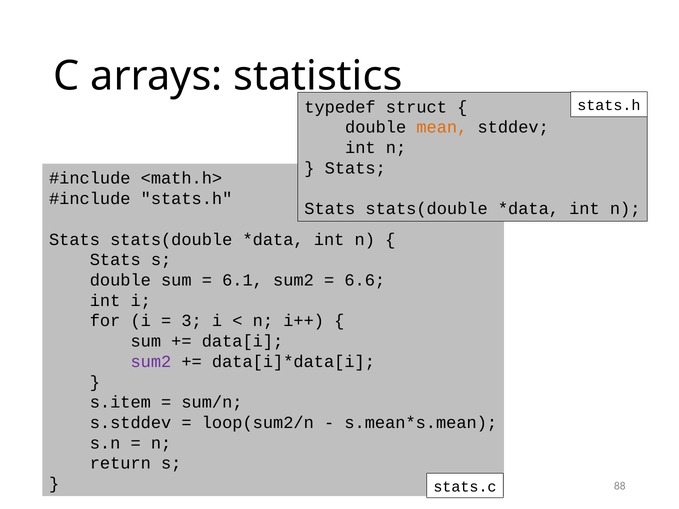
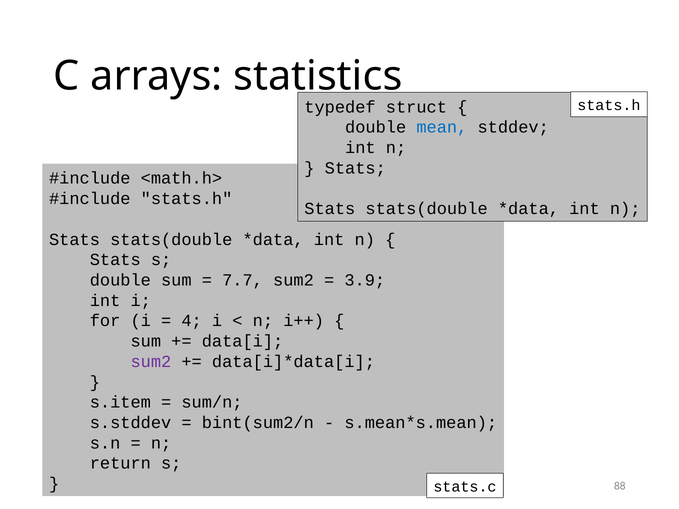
mean colour: orange -> blue (442, 127)
6.1: 6.1 -> 7.7 (243, 280)
6.6: 6.6 -> 3.9 (365, 280)
3: 3 -> 4 (192, 321)
loop(sum2/n: loop(sum2/n -> bint(sum2/n (258, 423)
